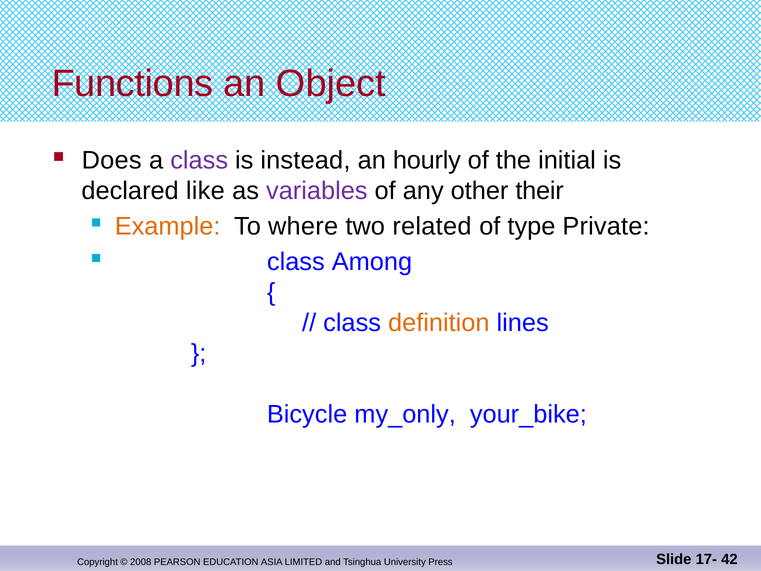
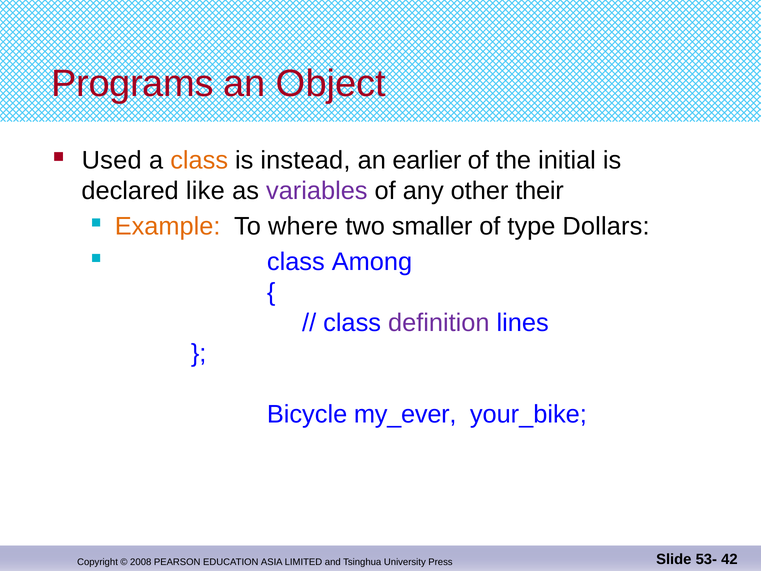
Functions: Functions -> Programs (133, 84)
Does: Does -> Used (112, 160)
class colour: purple -> orange (199, 160)
hourly: hourly -> earlier (427, 160)
related: related -> smaller (432, 226)
Private: Private -> Dollars (606, 226)
definition colour: orange -> purple (439, 323)
my_only: my_only -> my_ever (405, 414)
17-: 17- -> 53- (706, 559)
